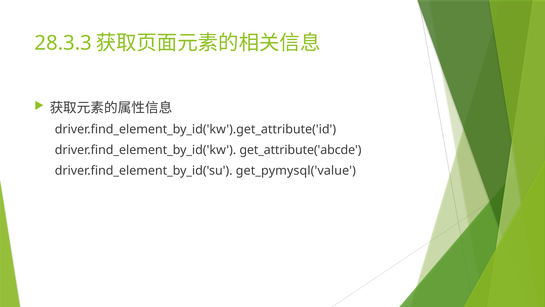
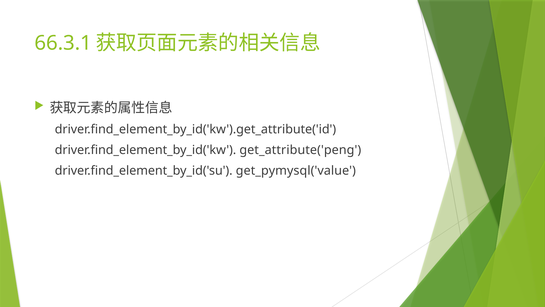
28.3.3: 28.3.3 -> 66.3.1 (63, 43)
get_attribute('abcde: get_attribute('abcde -> get_attribute('peng (300, 150)
